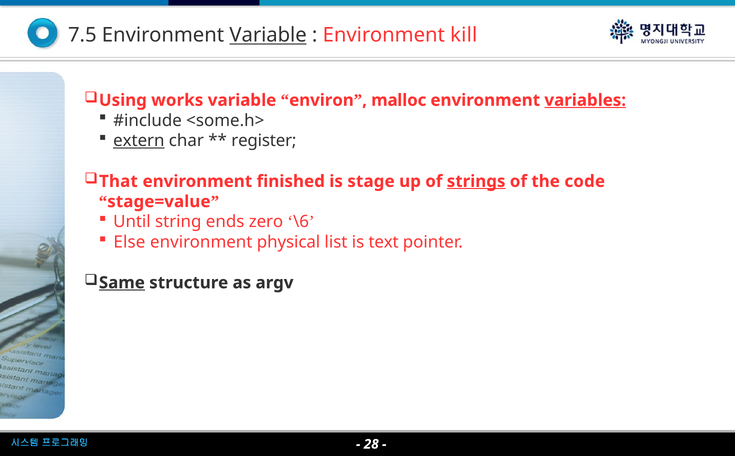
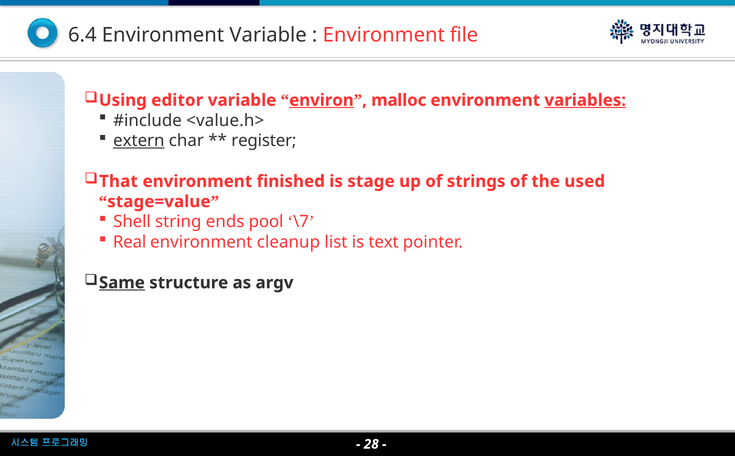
7.5: 7.5 -> 6.4 (82, 35)
Variable underline: present -> none (268, 35)
kill: kill -> file (464, 35)
works: works -> editor (177, 100)
environ underline: none -> present (321, 100)
<some.h>: <some.h> -> <value.h> (225, 121)
strings underline: present -> none (476, 181)
code: code -> used (585, 181)
Until: Until -> Shell (132, 222)
zero: zero -> pool (266, 222)
\6: \6 -> \7 (301, 222)
Else: Else -> Real (130, 242)
physical: physical -> cleanup (288, 242)
